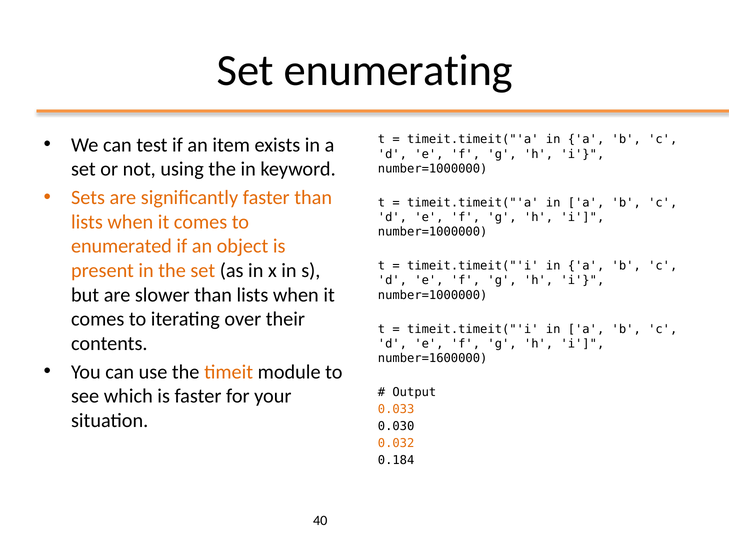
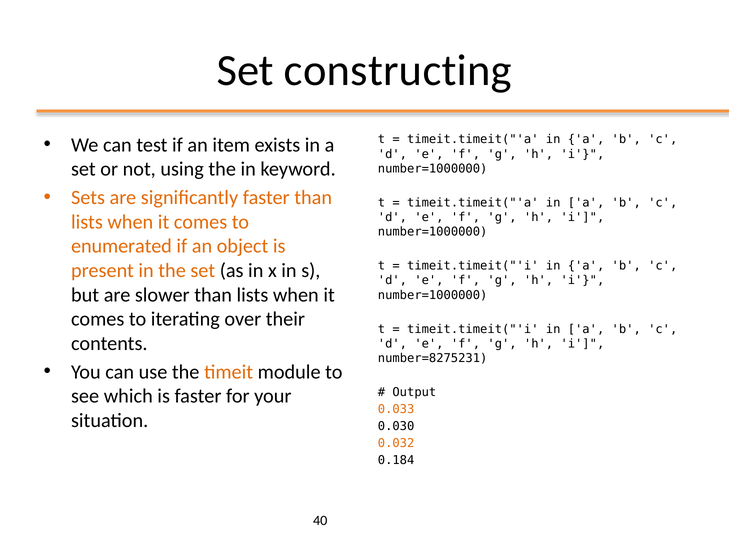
enumerating: enumerating -> constructing (398, 71)
number=1600000: number=1600000 -> number=8275231 (433, 358)
